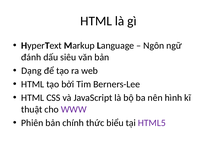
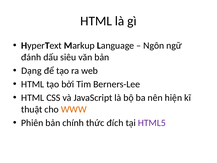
hình: hình -> hiện (173, 98)
WWW colour: purple -> orange (74, 109)
biểu: biểu -> đích (115, 123)
